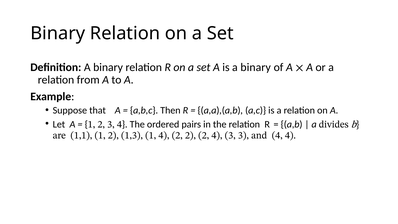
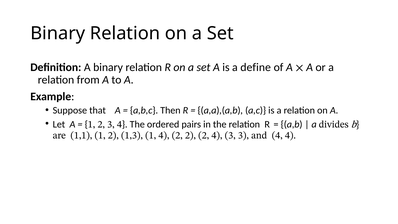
is a binary: binary -> define (256, 67)
